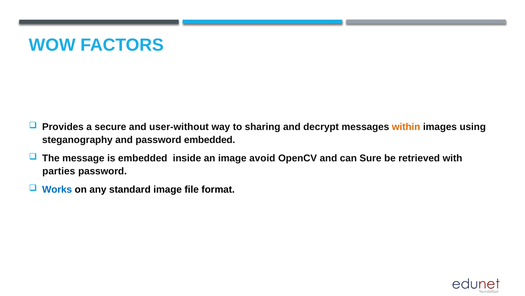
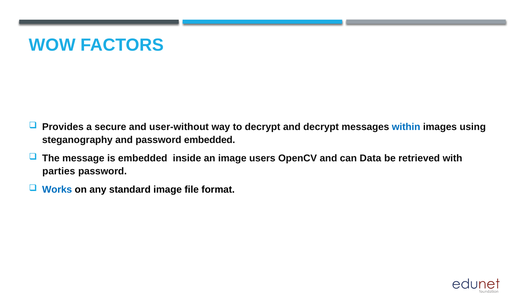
to sharing: sharing -> decrypt (263, 127)
within colour: orange -> blue (406, 127)
avoid: avoid -> users (262, 158)
Sure: Sure -> Data (370, 158)
